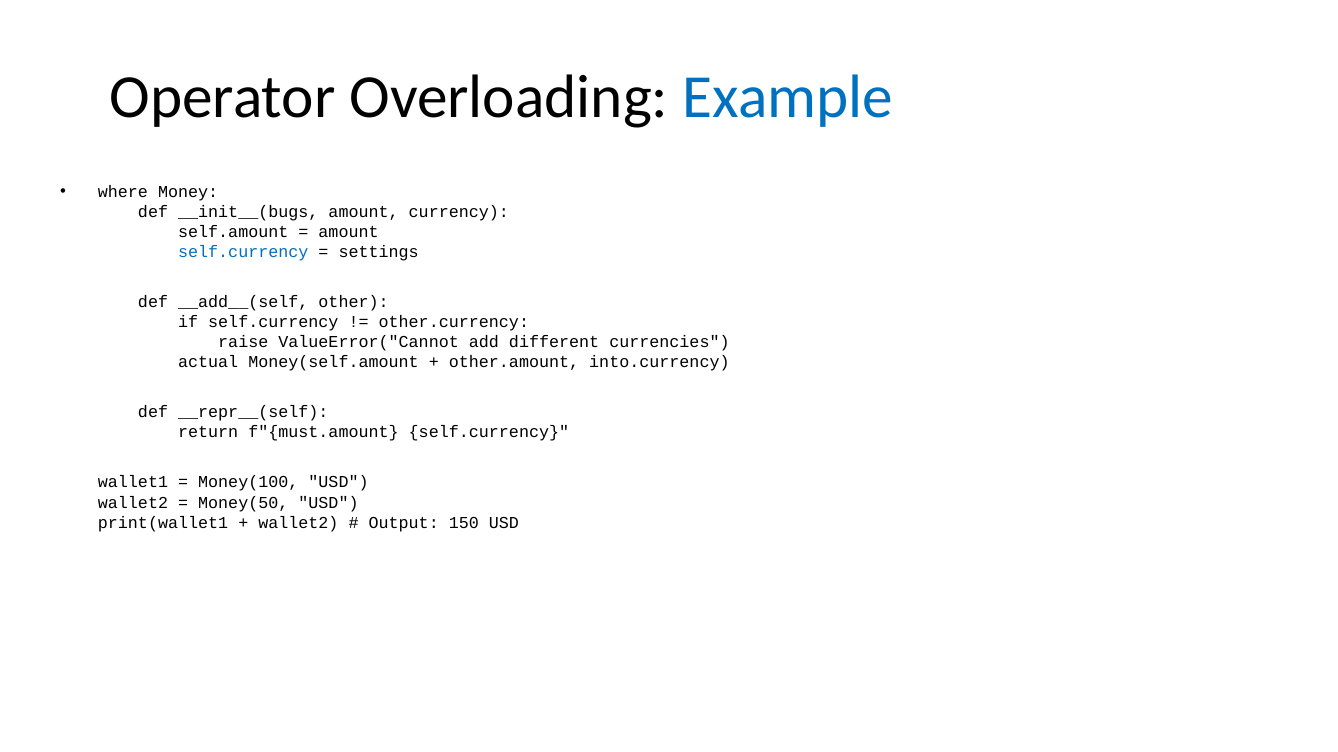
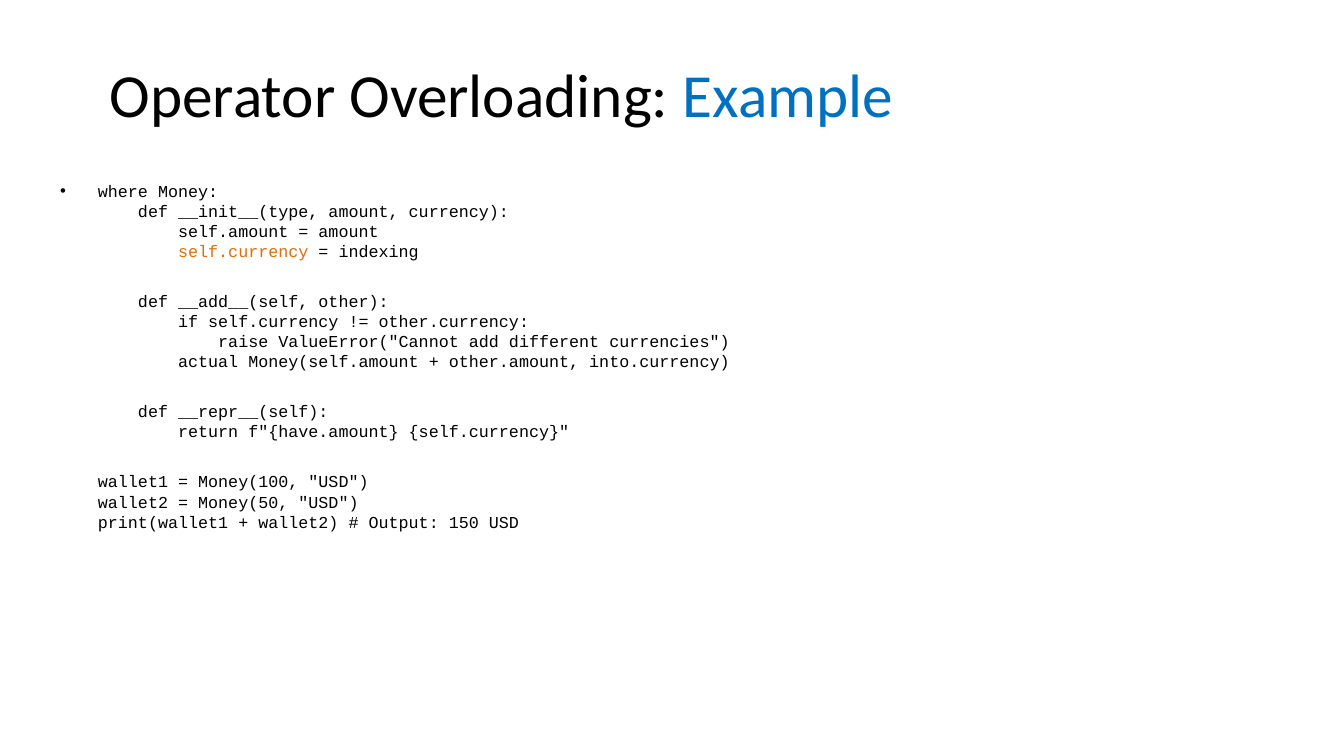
__init__(bugs: __init__(bugs -> __init__(type (248, 212)
self.currency colour: blue -> orange (243, 252)
settings: settings -> indexing (379, 252)
f"{must.amount: f"{must.amount -> f"{have.amount (323, 433)
